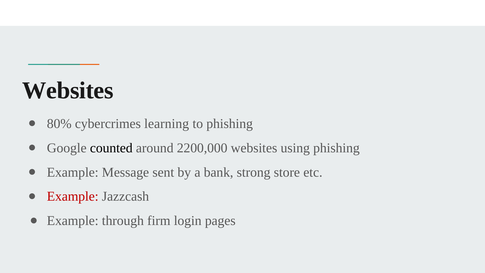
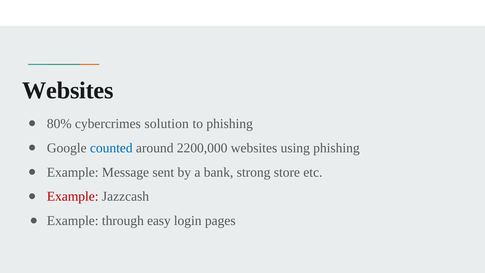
learning: learning -> solution (167, 124)
counted colour: black -> blue (111, 148)
firm: firm -> easy (159, 221)
